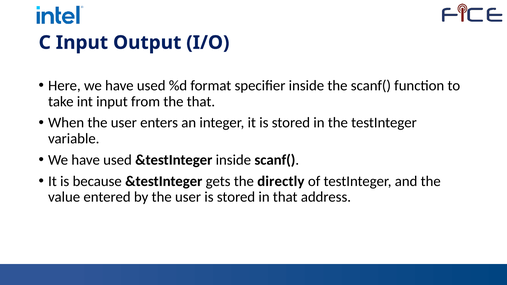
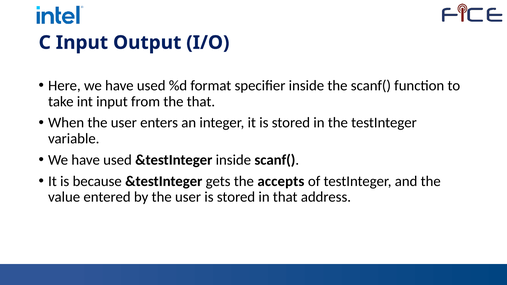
directly: directly -> accepts (281, 181)
